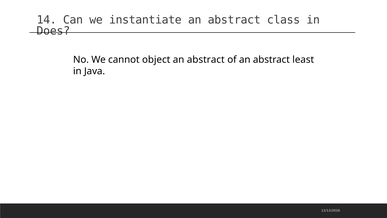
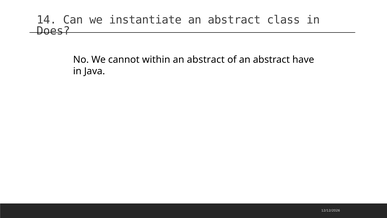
object: object -> within (156, 60)
least: least -> have (303, 60)
